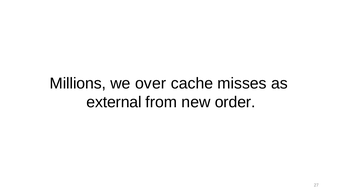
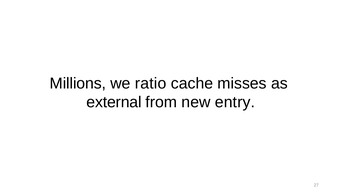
over: over -> ratio (151, 83)
order: order -> entry (235, 102)
